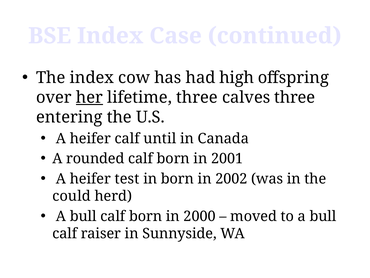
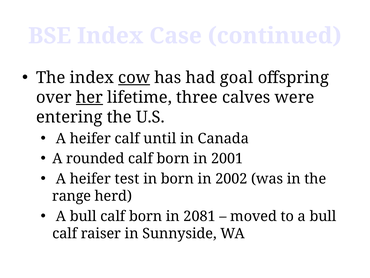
cow underline: none -> present (134, 78)
high: high -> goal (237, 78)
calves three: three -> were (295, 97)
could: could -> range (72, 196)
2000: 2000 -> 2081 (200, 216)
